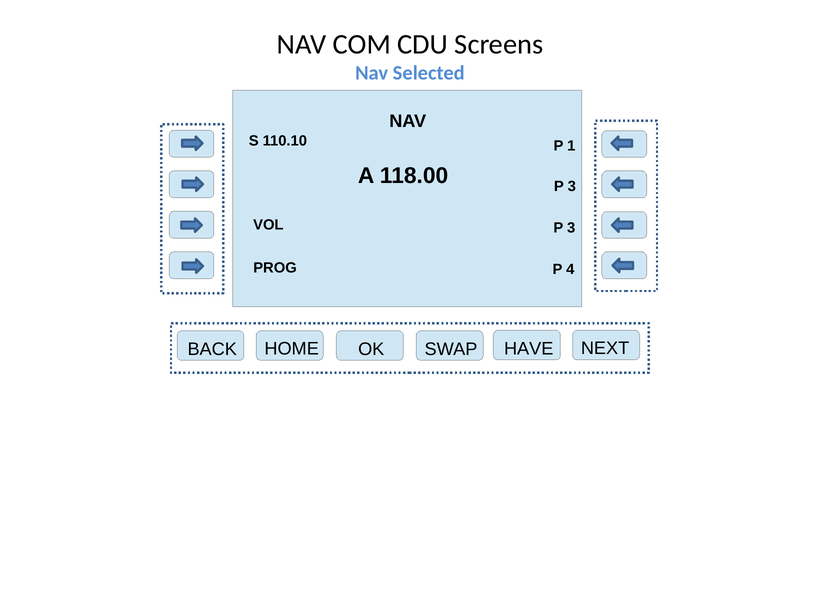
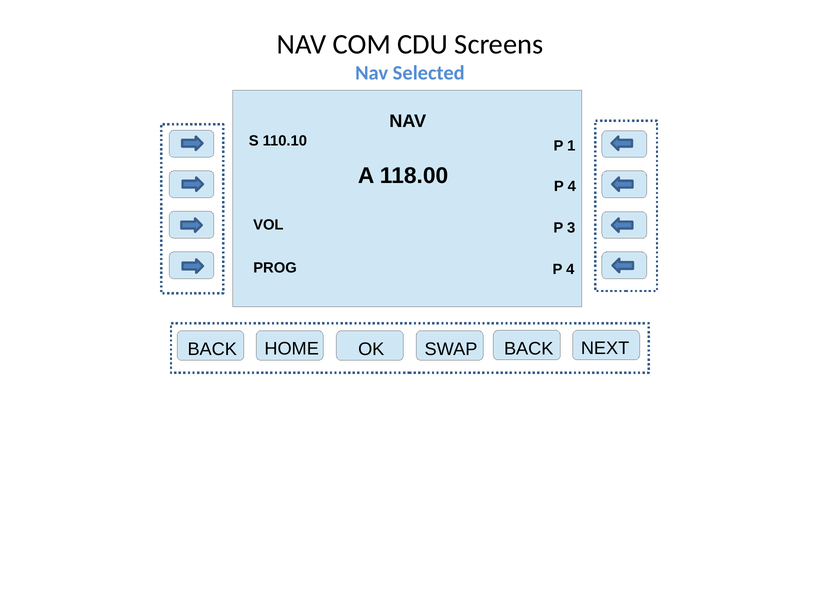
3: 3 -> 4 (572, 186)
SWAP HAVE: HAVE -> BACK (529, 349)
